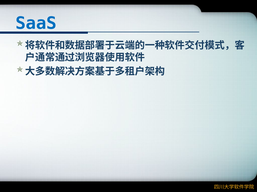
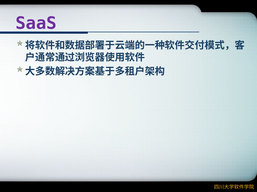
SaaS colour: blue -> purple (36, 23)
